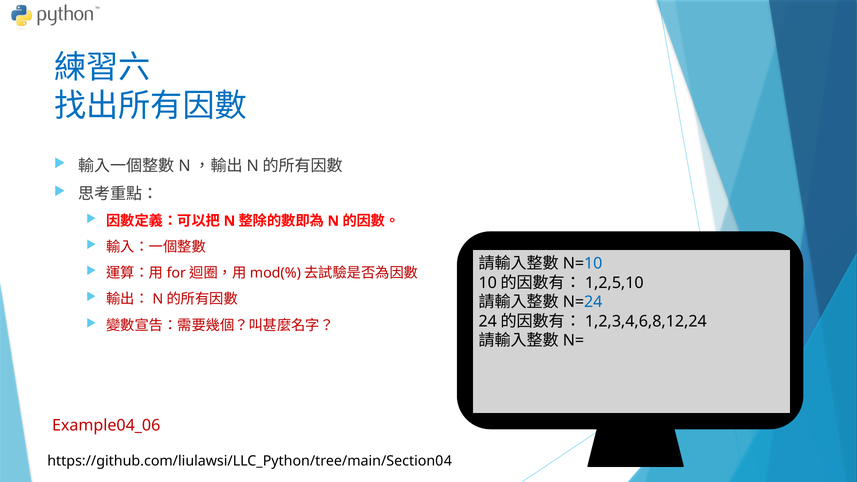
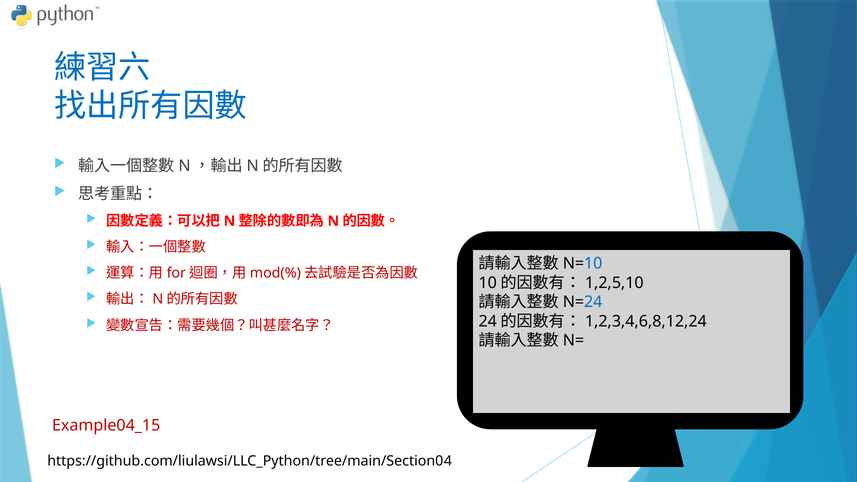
Example04_06: Example04_06 -> Example04_15 (106, 426)
